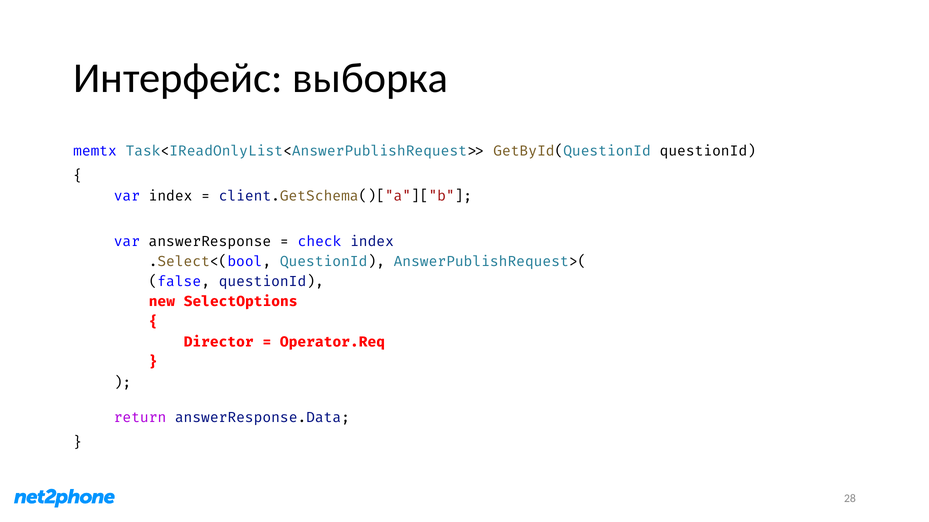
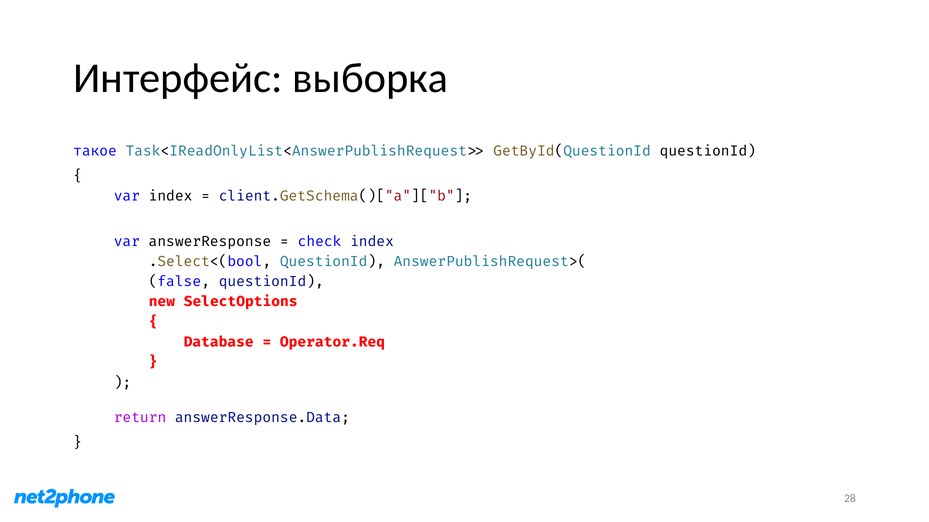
memtx: memtx -> такое (95, 151)
Director: Director -> Database (219, 342)
